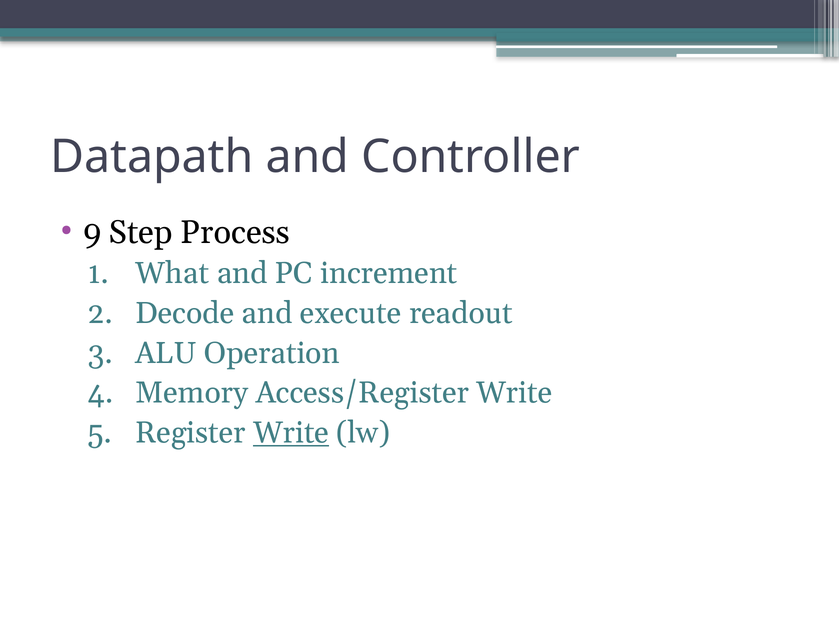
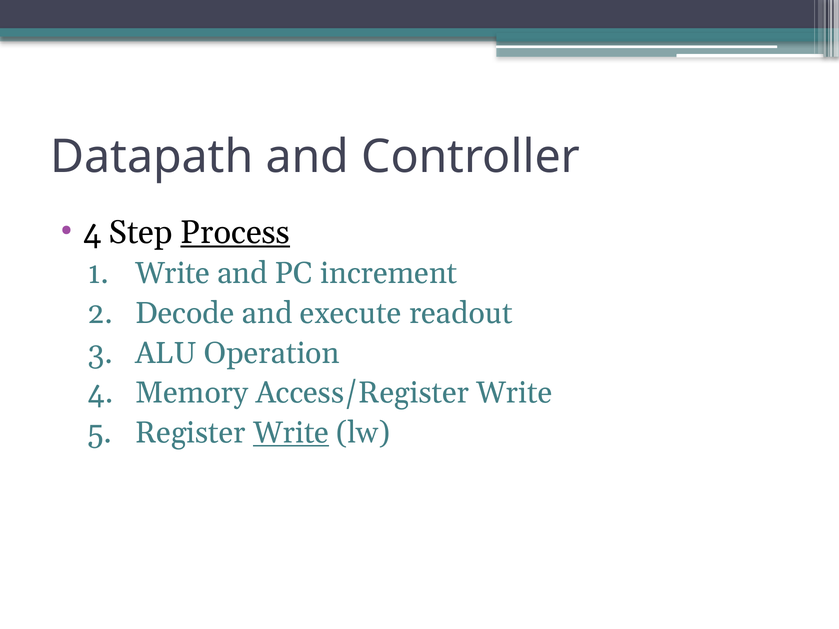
9: 9 -> 4 (93, 232)
Process underline: none -> present (235, 232)
What: What -> Write (173, 273)
